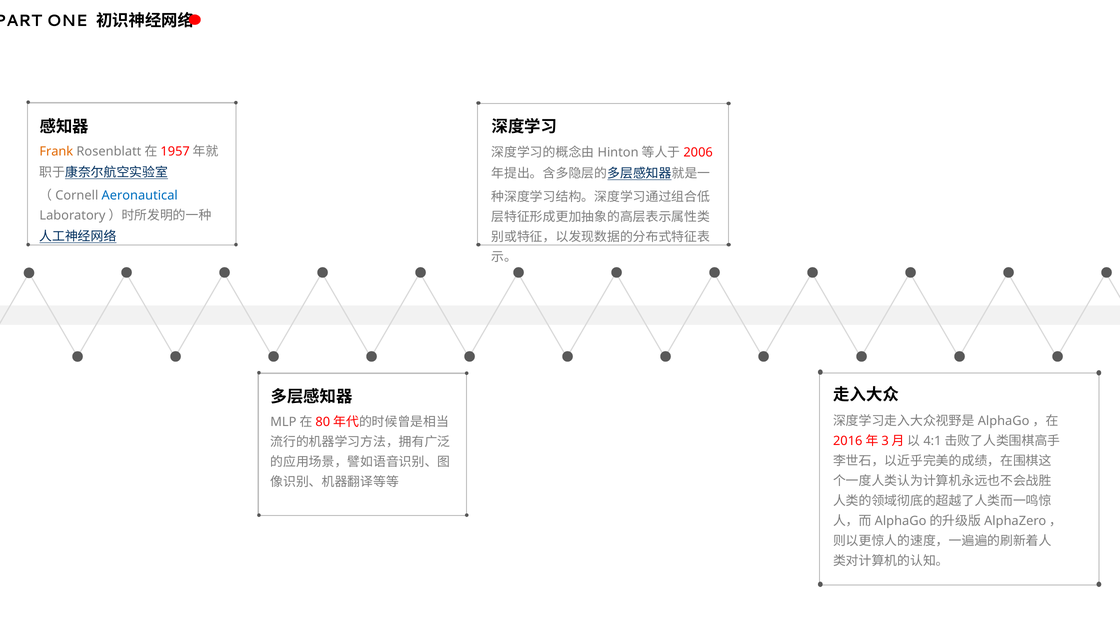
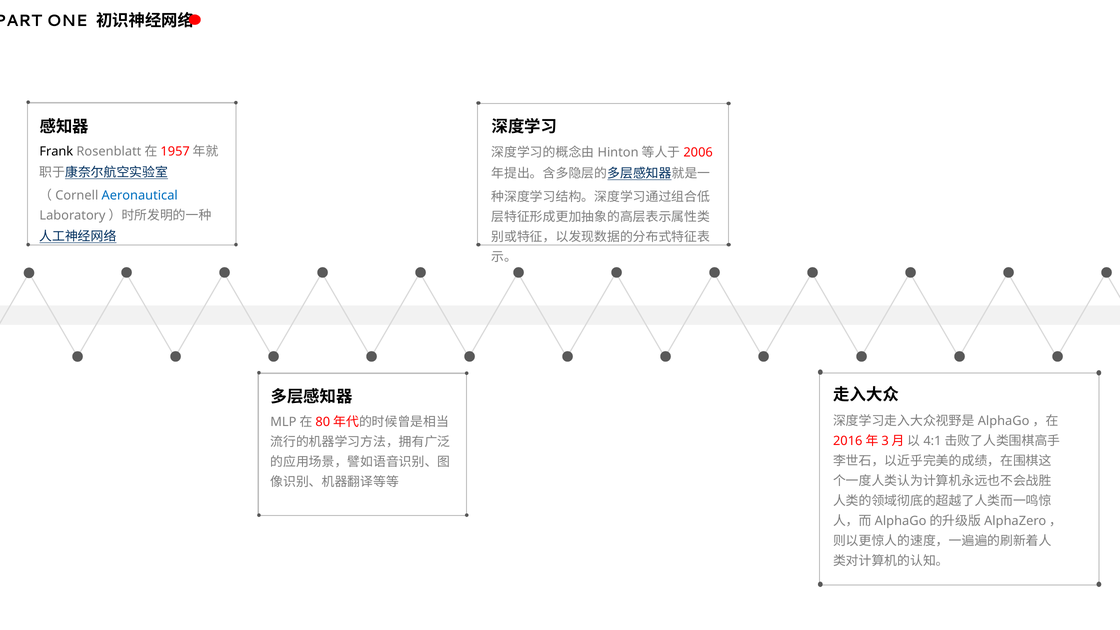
Frank colour: orange -> black (56, 151)
